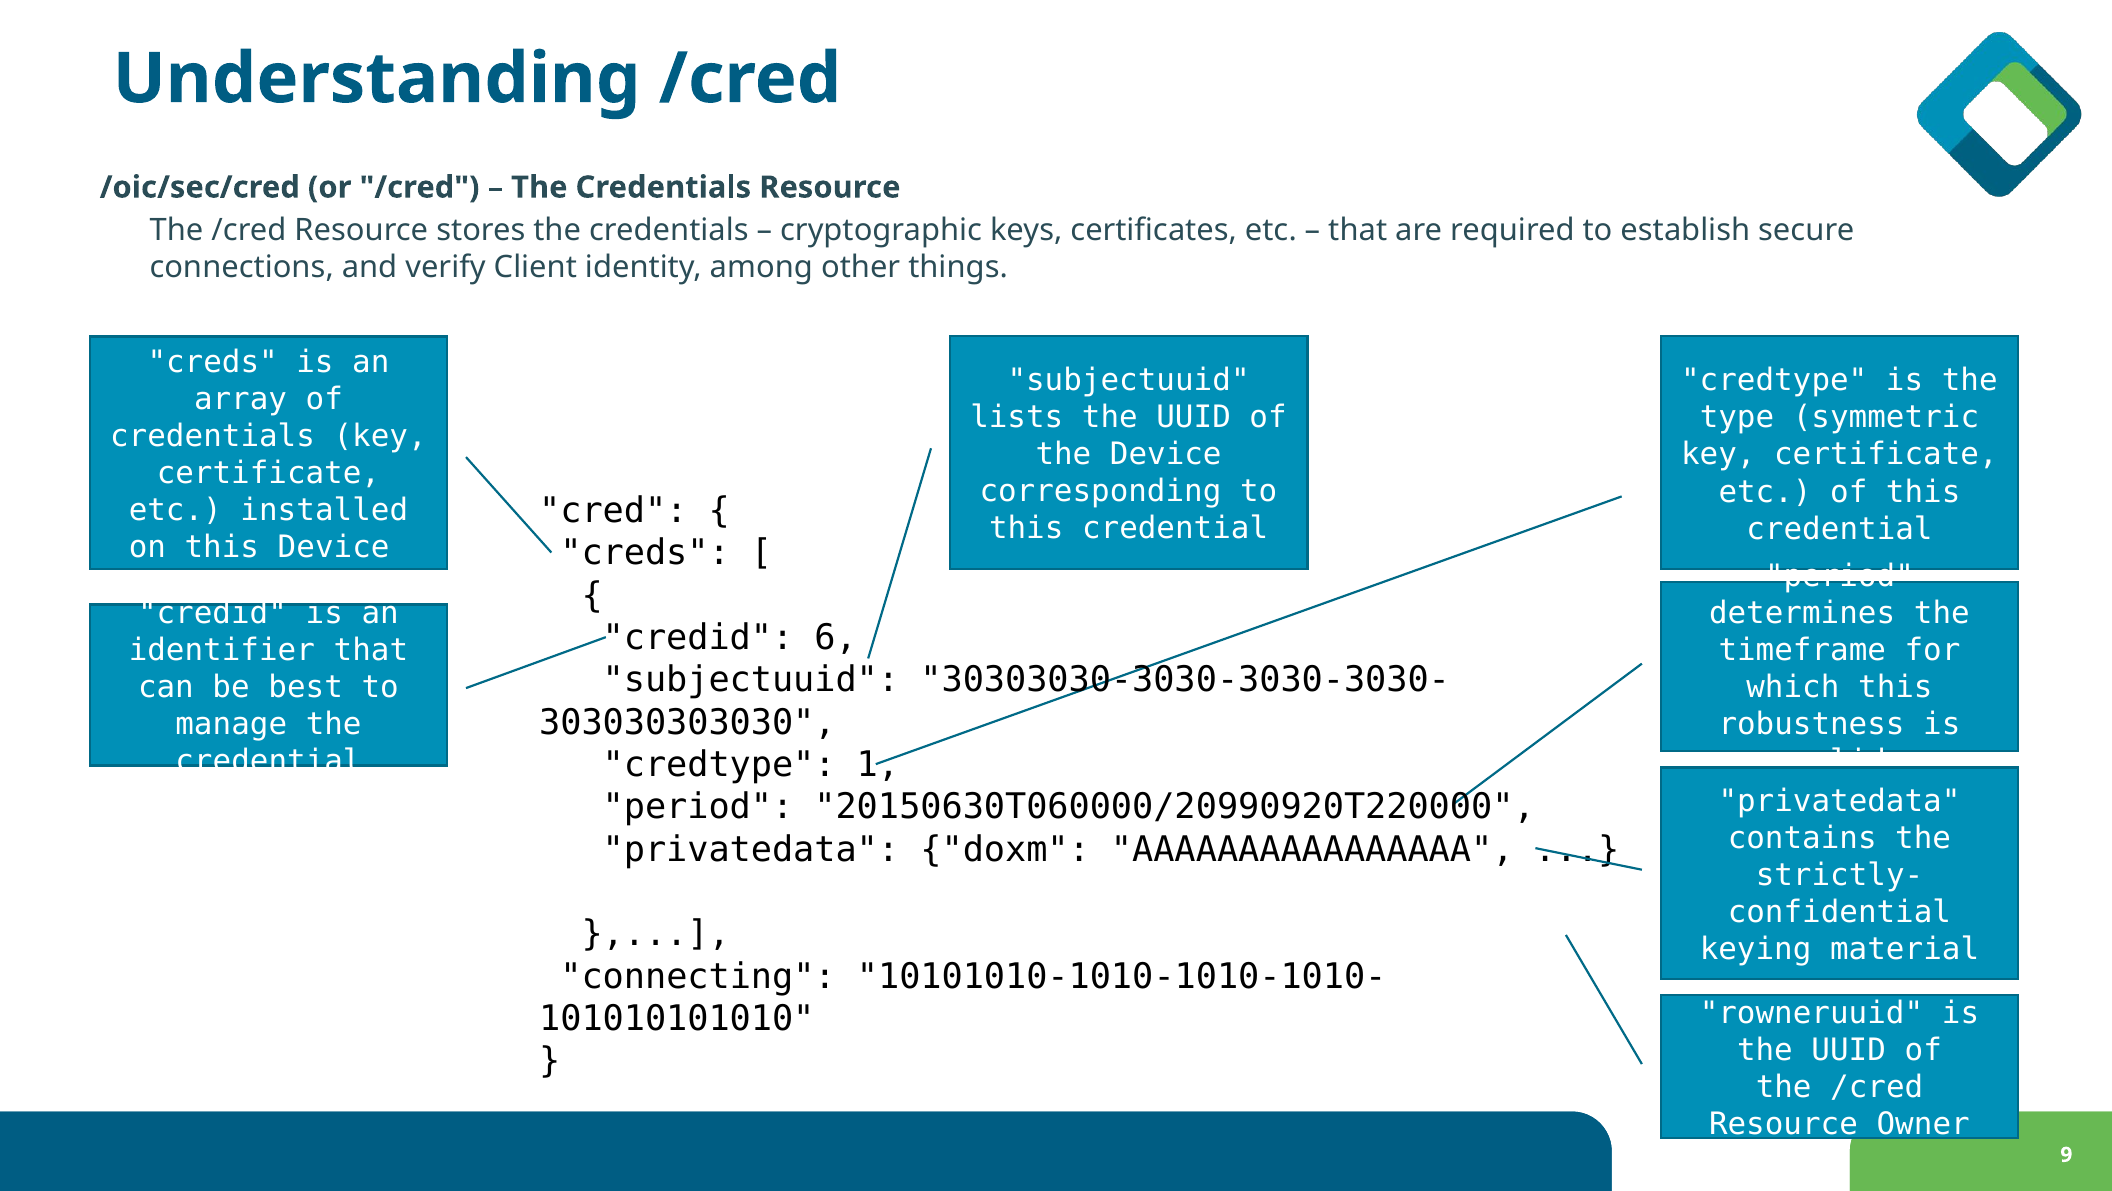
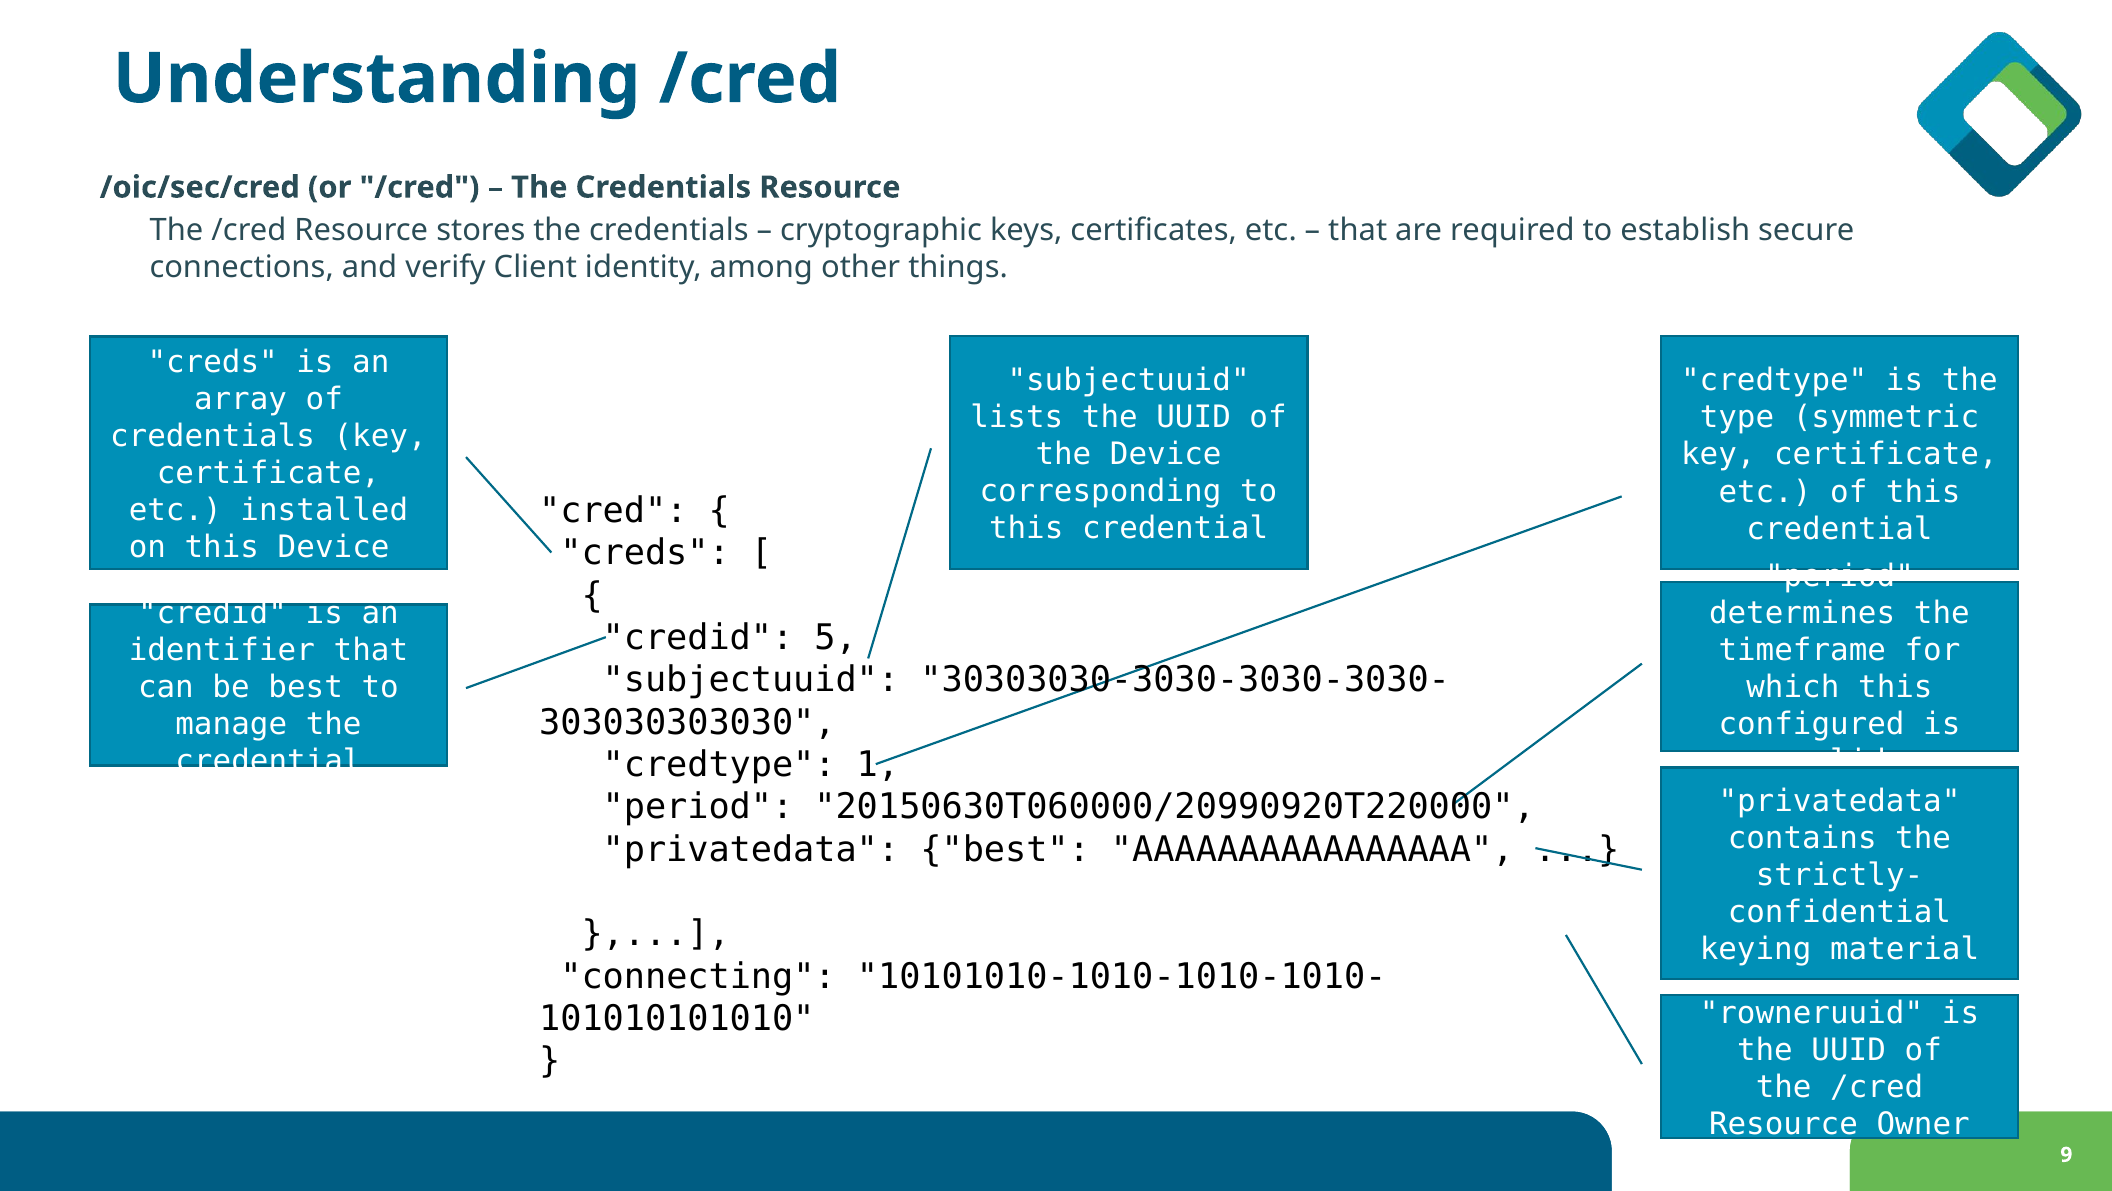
6: 6 -> 5 (836, 638)
robustness: robustness -> configured (1812, 724)
privatedata doxm: doxm -> best (1005, 849)
